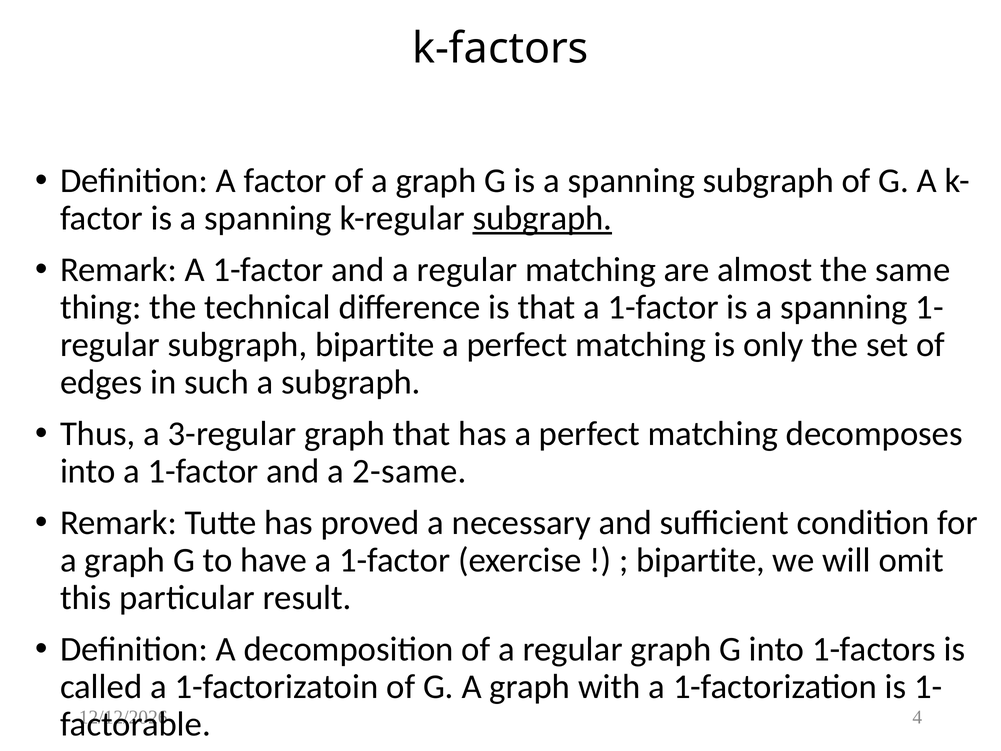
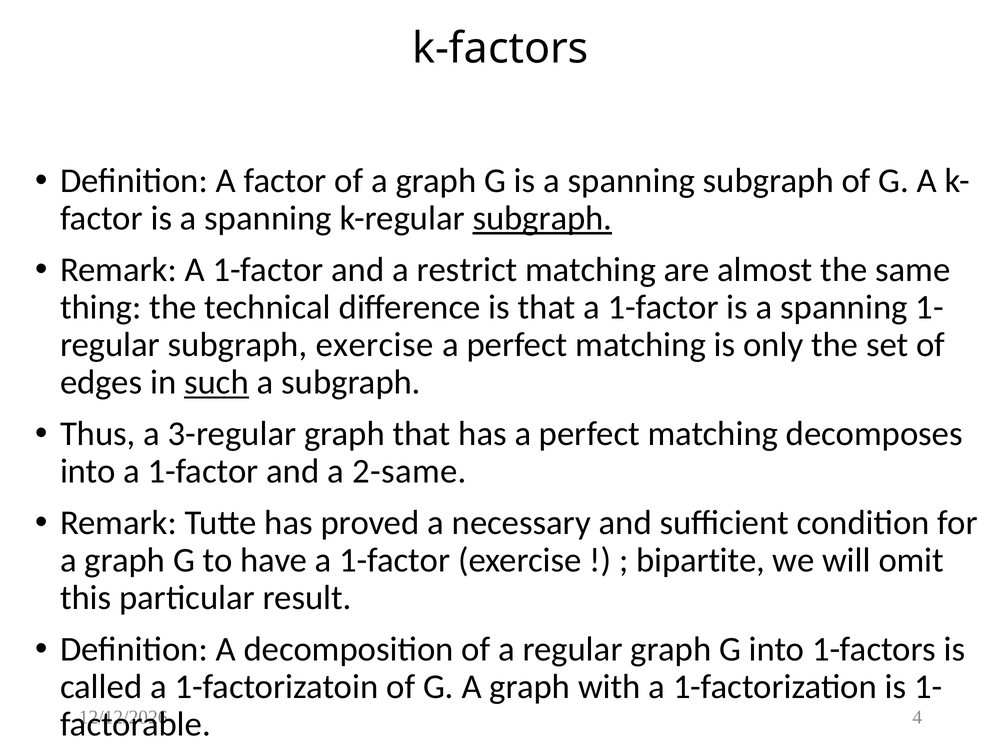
and a regular: regular -> restrict (467, 270)
subgraph bipartite: bipartite -> exercise (375, 345)
such underline: none -> present (217, 382)
